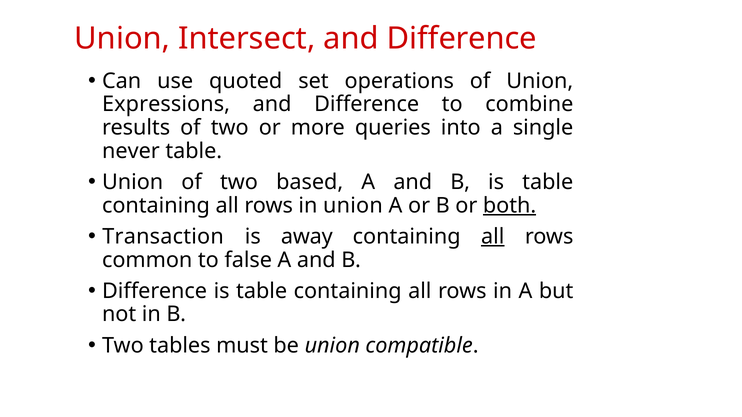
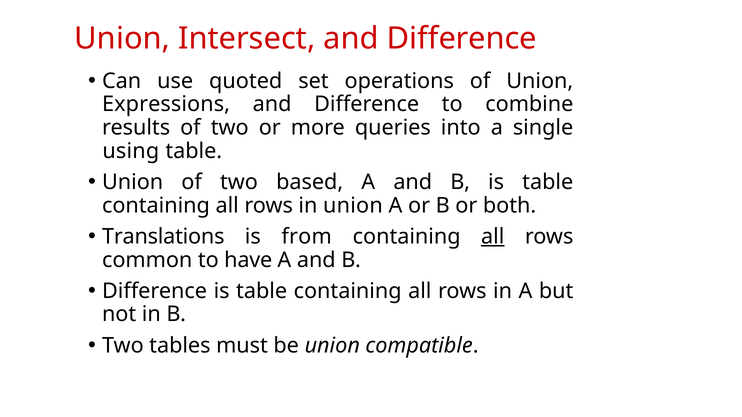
never: never -> using (131, 151)
both underline: present -> none (510, 206)
Transaction: Transaction -> Translations (163, 237)
away: away -> from (307, 237)
false: false -> have (248, 260)
